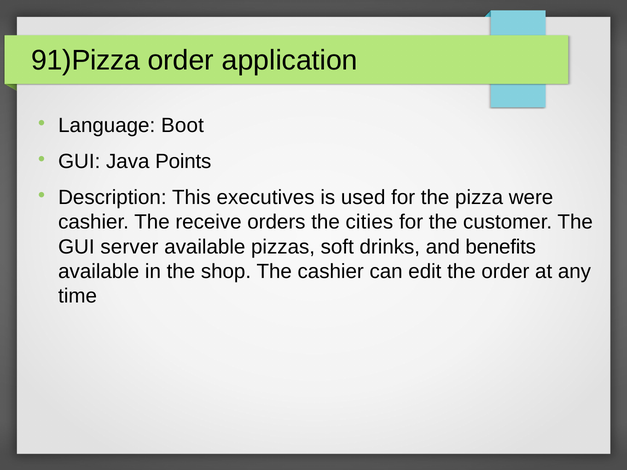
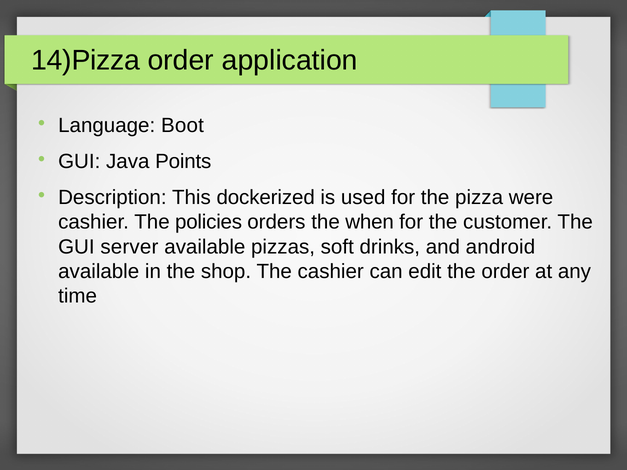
91)Pizza: 91)Pizza -> 14)Pizza (86, 60)
executives: executives -> dockerized (266, 198)
receive: receive -> policies (209, 222)
cities: cities -> when (370, 222)
benefits: benefits -> android (500, 247)
